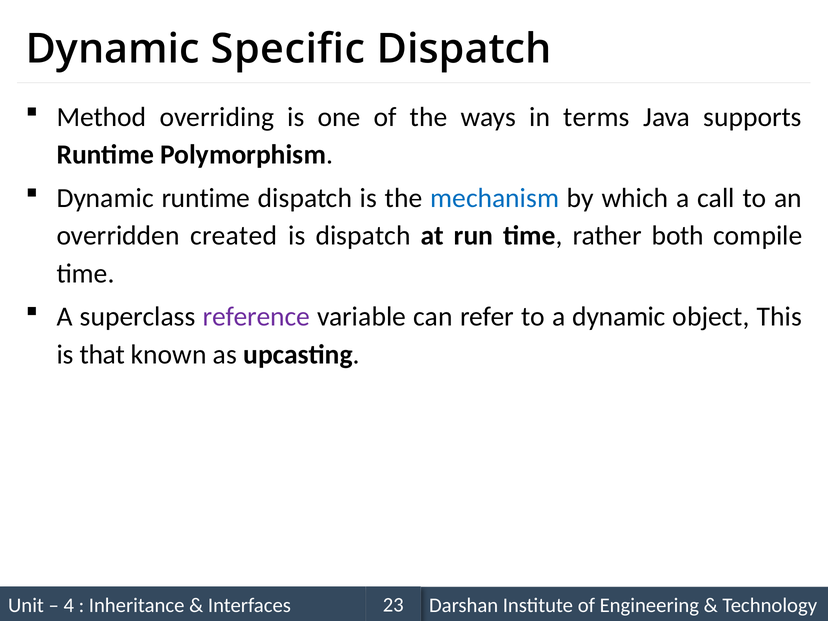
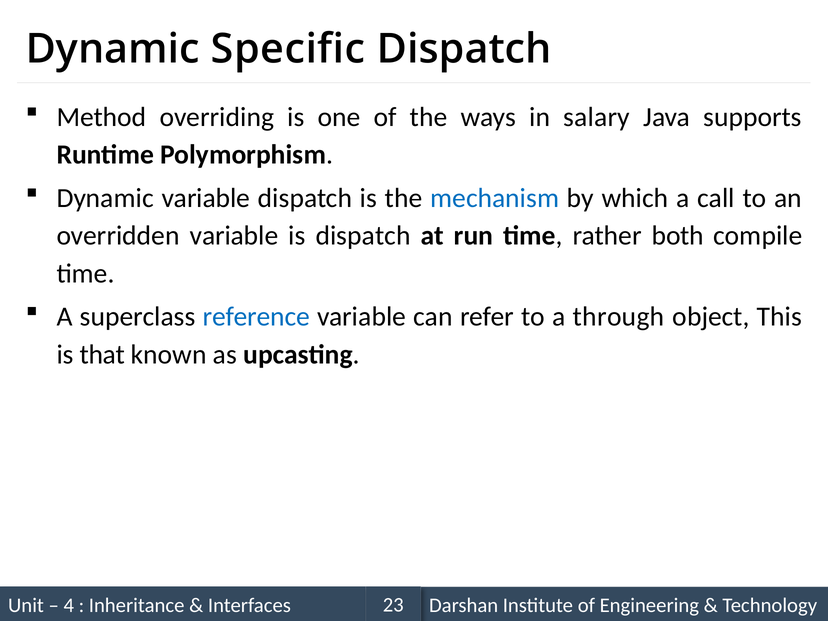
terms: terms -> salary (597, 117)
Dynamic runtime: runtime -> variable (206, 198)
overridden created: created -> variable (234, 236)
reference colour: purple -> blue (256, 317)
a dynamic: dynamic -> through (619, 317)
